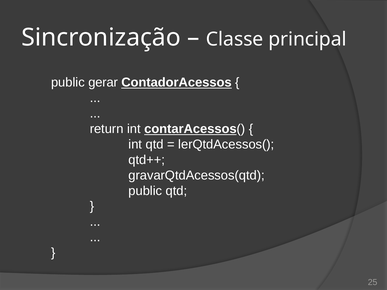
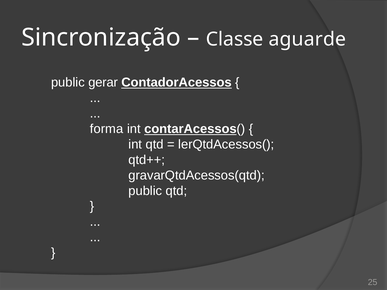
principal: principal -> aguarde (307, 39)
return: return -> forma (107, 129)
